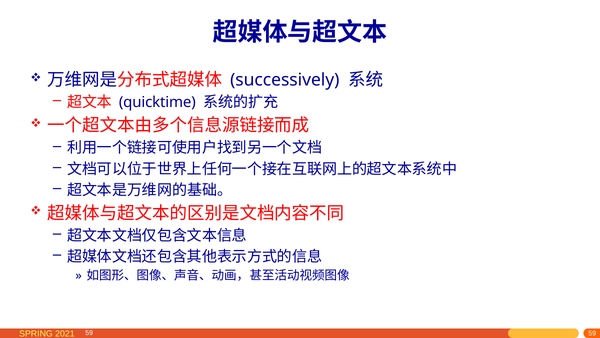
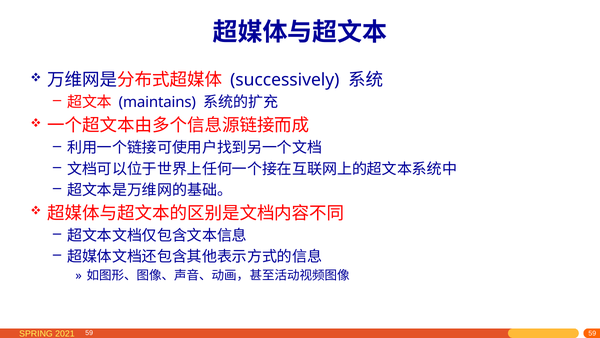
quicktime: quicktime -> maintains (157, 102)
